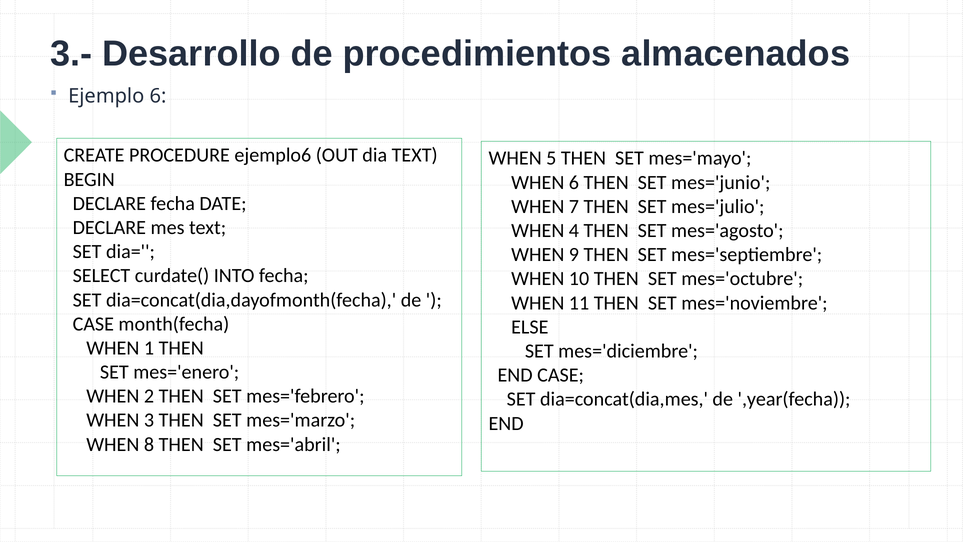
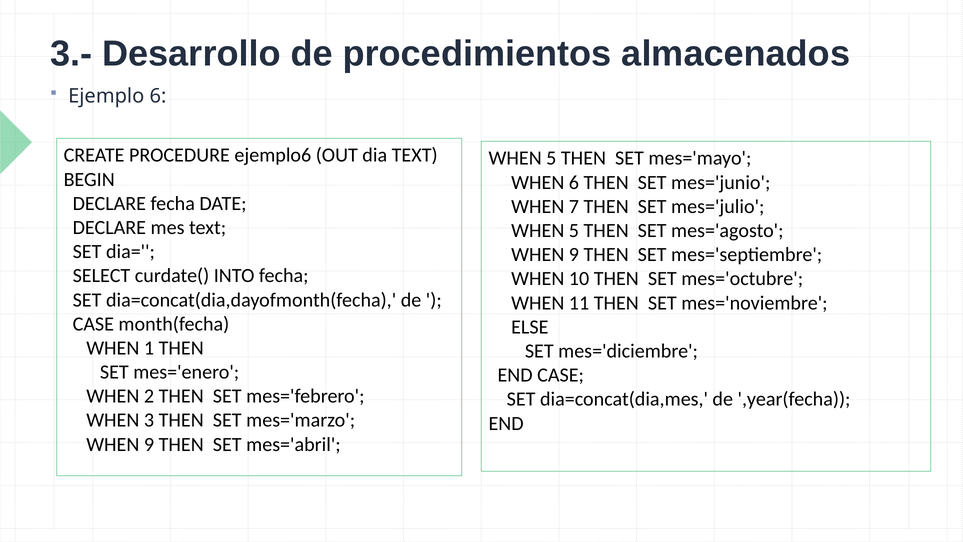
4: 4 -> 5 (574, 230)
8: 8 -> 9 (149, 444)
